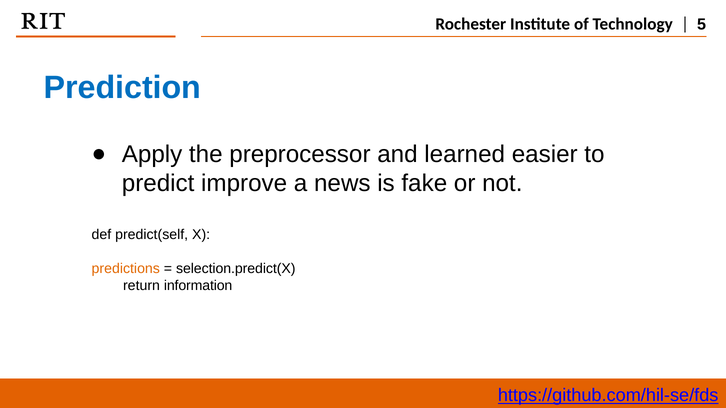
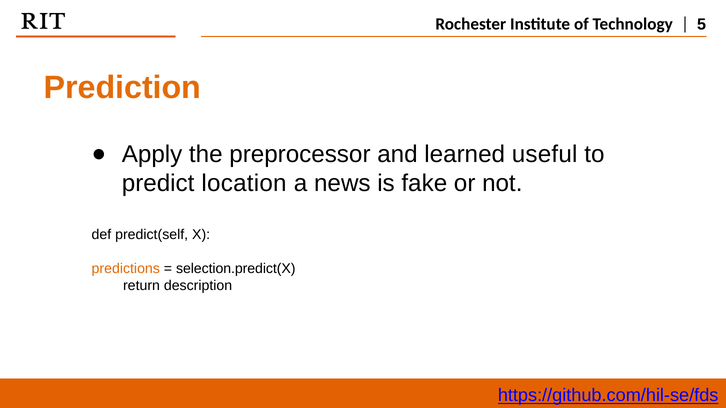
Prediction colour: blue -> orange (122, 88)
easier: easier -> useful (545, 155)
improve: improve -> location (244, 184)
information: information -> description (198, 286)
